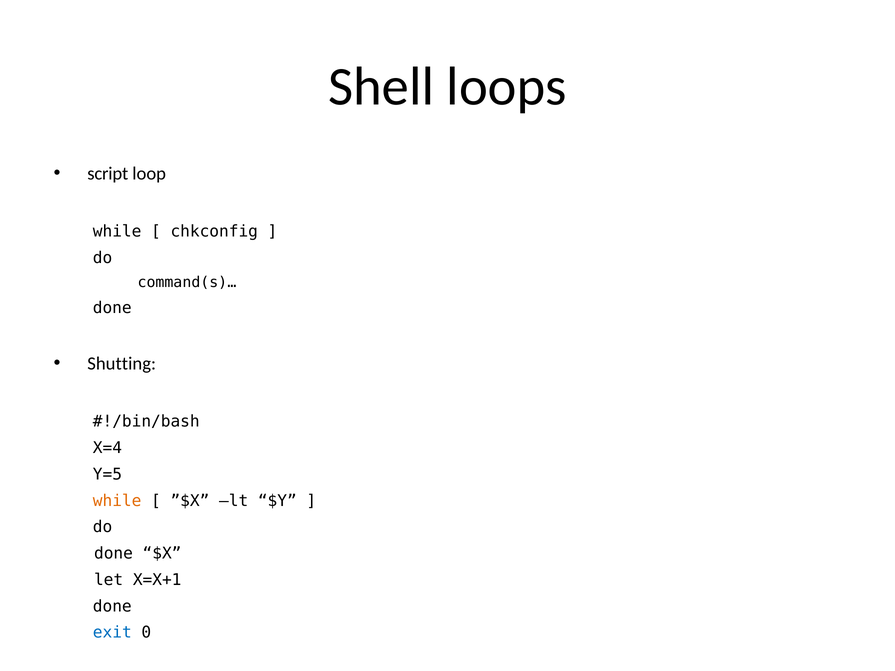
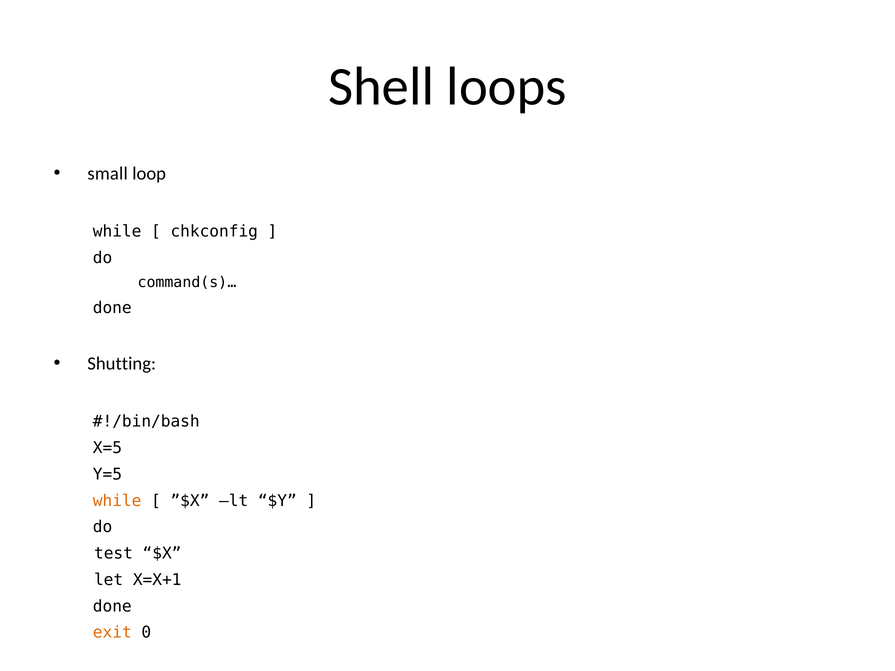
script: script -> small (108, 174)
X=4: X=4 -> X=5 (107, 448)
done: done -> test (113, 554)
exit colour: blue -> orange (112, 633)
